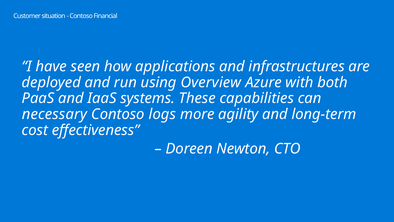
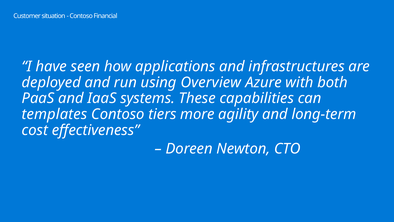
necessary: necessary -> templates (54, 114)
logs: logs -> tiers (162, 114)
